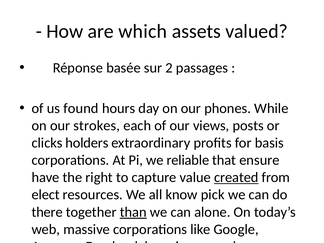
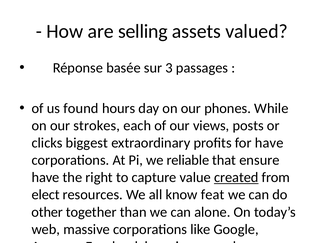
which: which -> selling (143, 31)
2: 2 -> 3 (169, 68)
clicks holders: holders -> biggest (87, 143)
for basis: basis -> have (269, 143)
pick: pick -> feat (213, 195)
there: there -> other (47, 212)
than underline: present -> none (133, 212)
